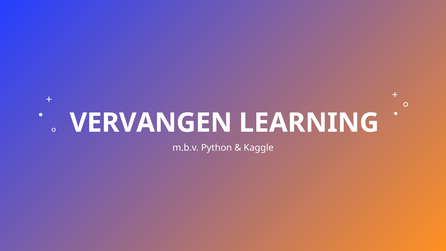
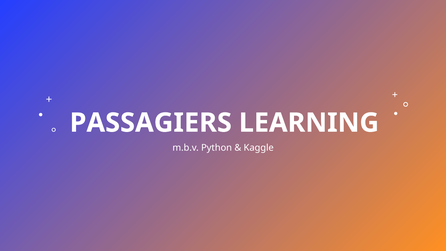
VERVANGEN: VERVANGEN -> PASSAGIERS (151, 123)
